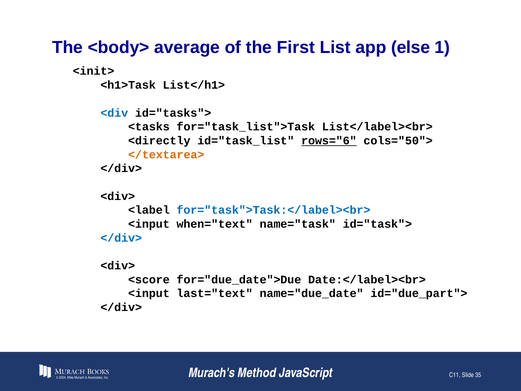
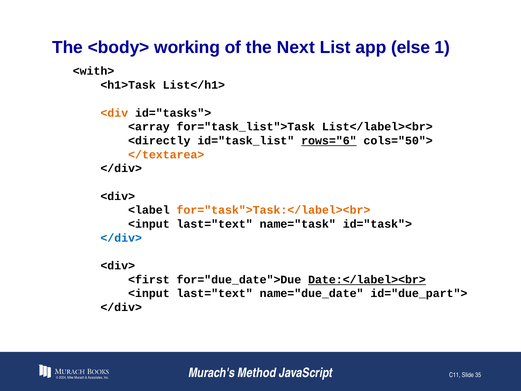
average: average -> working (187, 47)
First: First -> Next (296, 47)
<init>: <init> -> <with> (94, 71)
<div colour: blue -> orange (114, 113)
<tasks: <tasks -> <array (149, 127)
for="task">Task:</label><br> colour: blue -> orange (274, 210)
when="text: when="text -> last="text (215, 224)
<score: <score -> <first (149, 279)
Date:</label><br> underline: none -> present (367, 279)
